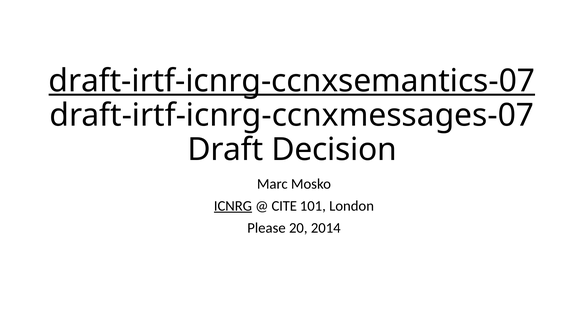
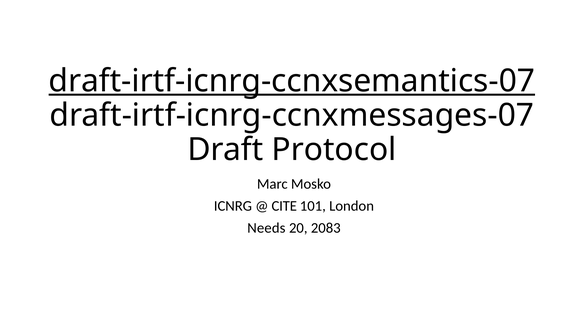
Decision: Decision -> Protocol (334, 150)
ICNRG underline: present -> none (233, 206)
Please: Please -> Needs (266, 228)
2014: 2014 -> 2083 (326, 228)
